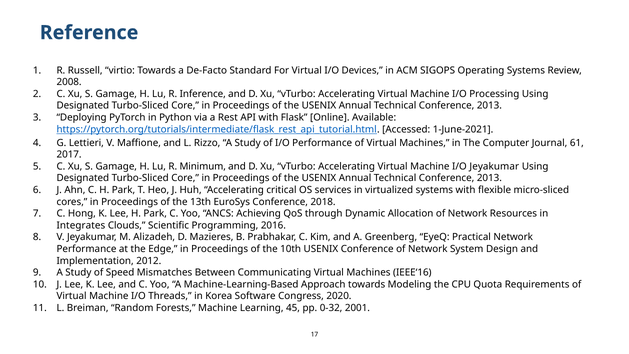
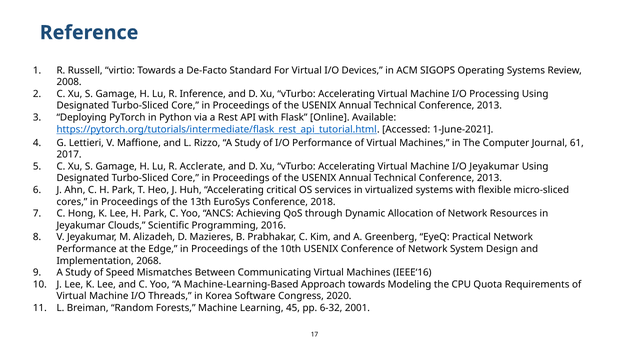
Minimum: Minimum -> Acclerate (203, 166)
Integrates: Integrates -> Jeyakumar (81, 225)
2012: 2012 -> 2068 (149, 261)
0-32: 0-32 -> 6-32 (331, 308)
